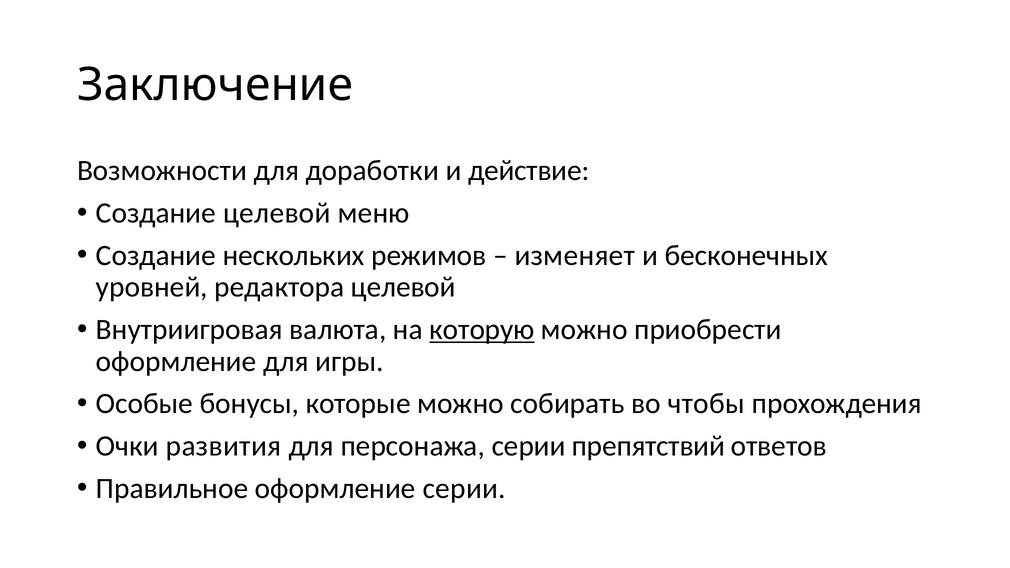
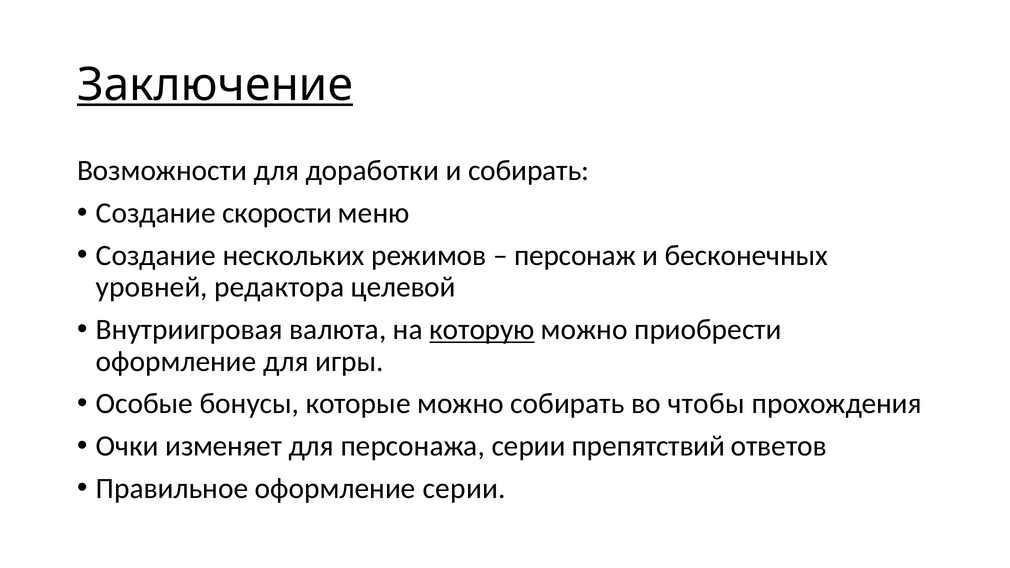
Заключение underline: none -> present (215, 85)
и действие: действие -> собирать (529, 171)
Создание целевой: целевой -> скорости (277, 213)
изменяет: изменяет -> персонаж (575, 255)
развития: развития -> изменяет (224, 446)
